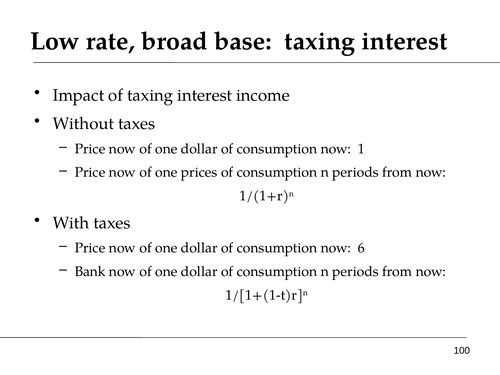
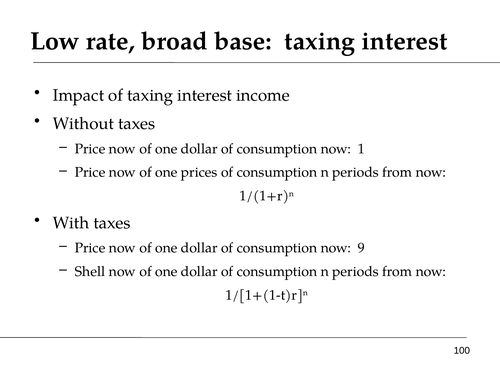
6: 6 -> 9 (361, 248)
Bank: Bank -> Shell (90, 272)
